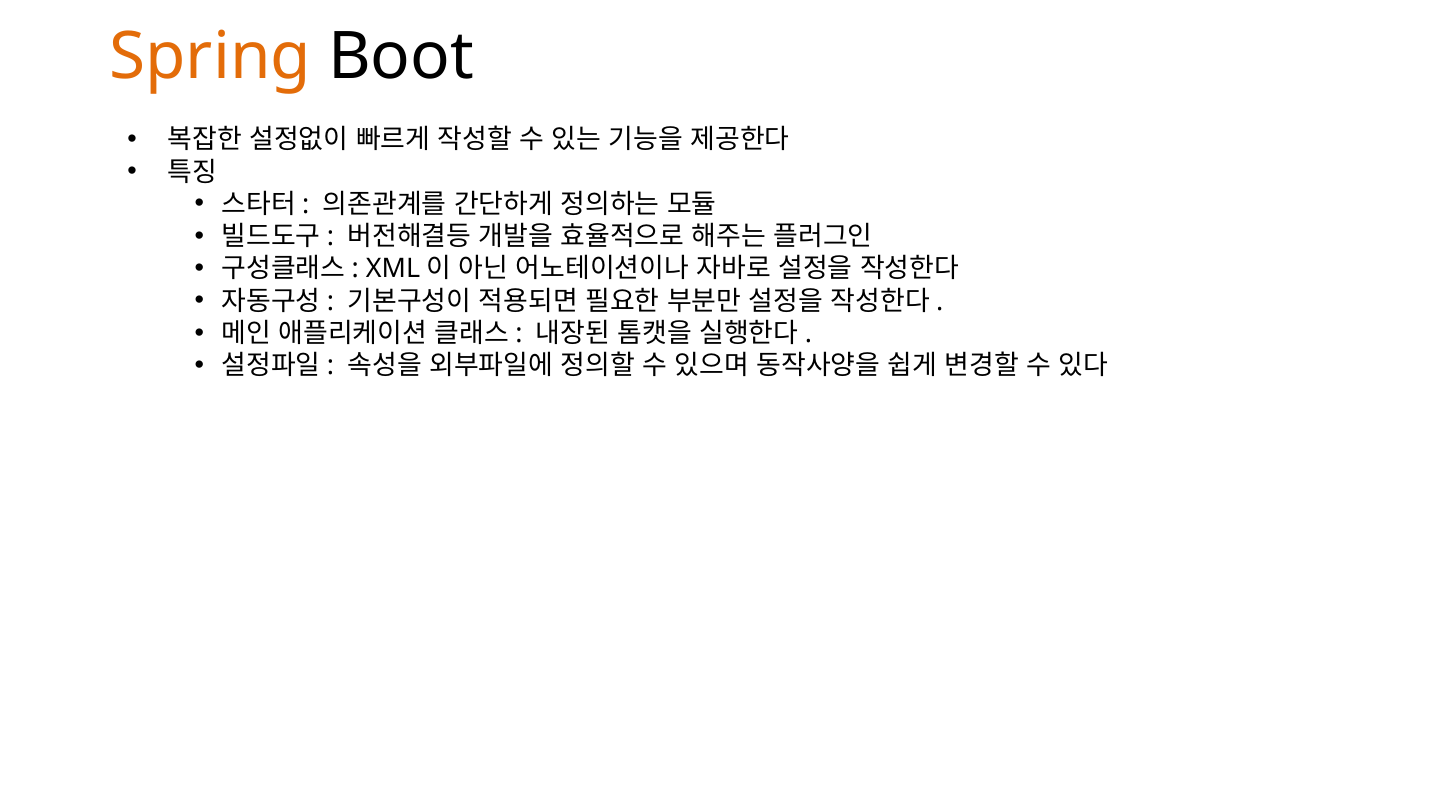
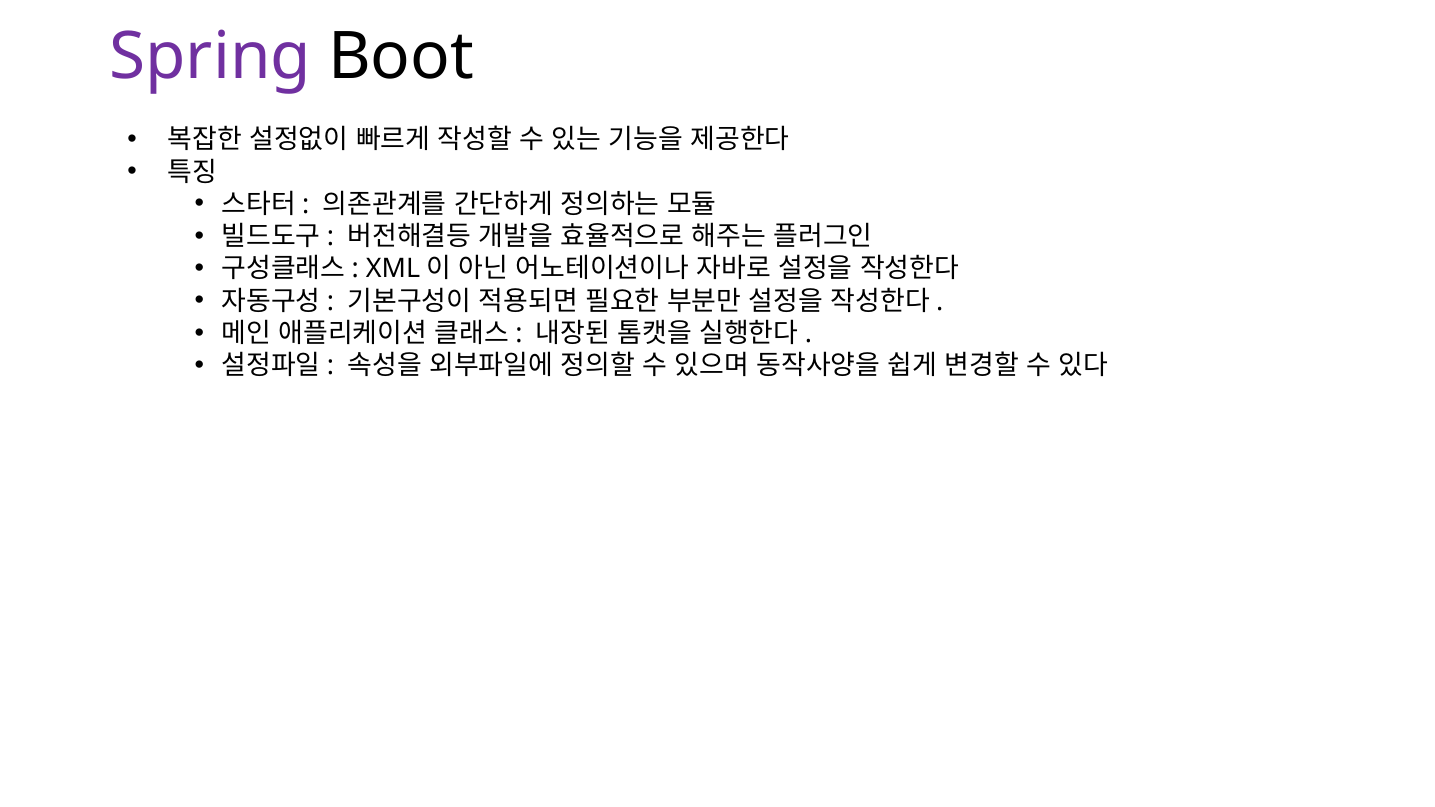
Spring colour: orange -> purple (210, 57)
